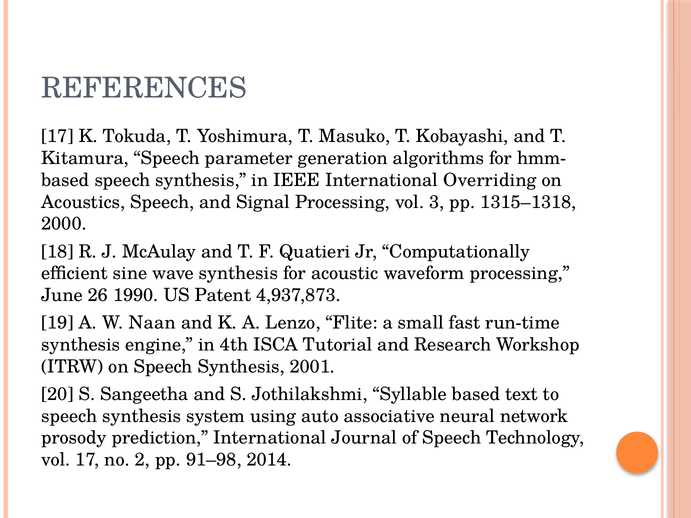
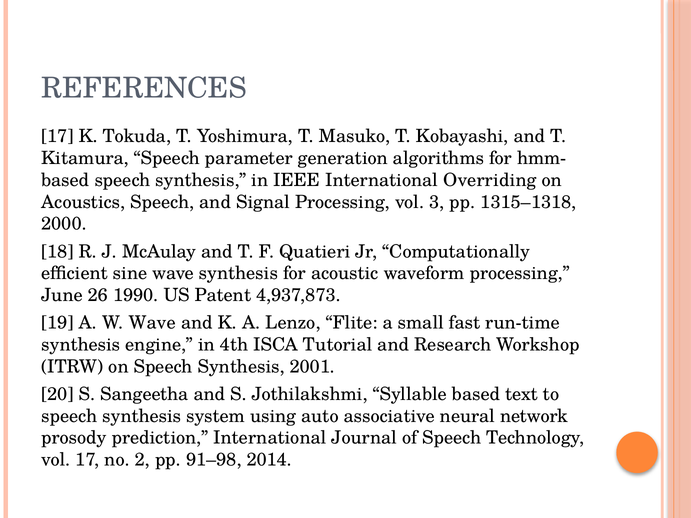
W Naan: Naan -> Wave (152, 323)
